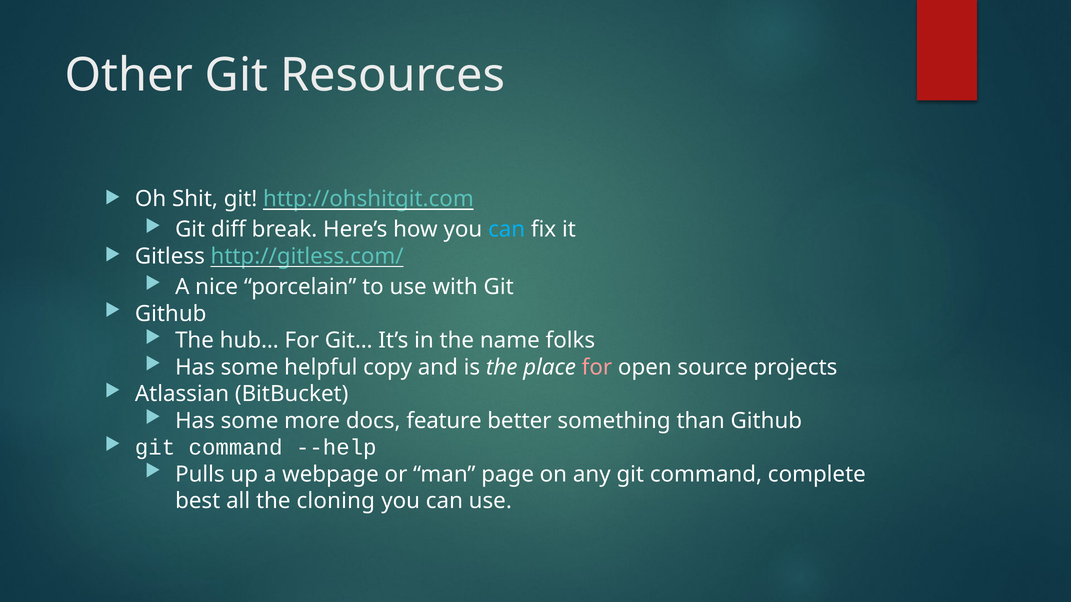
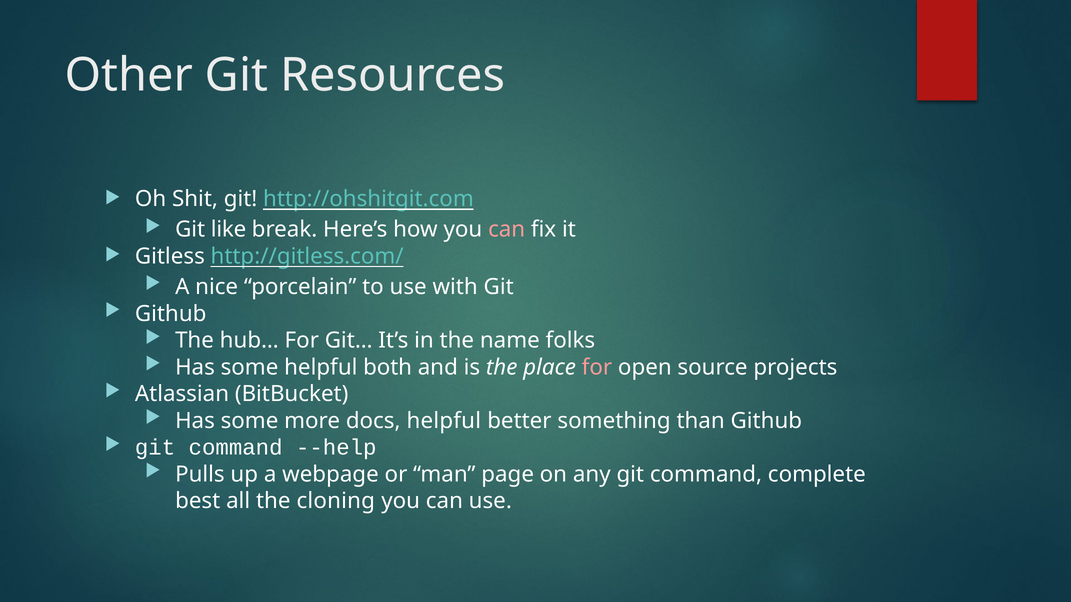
diff: diff -> like (229, 230)
can colour: light blue -> pink (507, 230)
copy: copy -> both (388, 367)
docs feature: feature -> helpful (444, 421)
